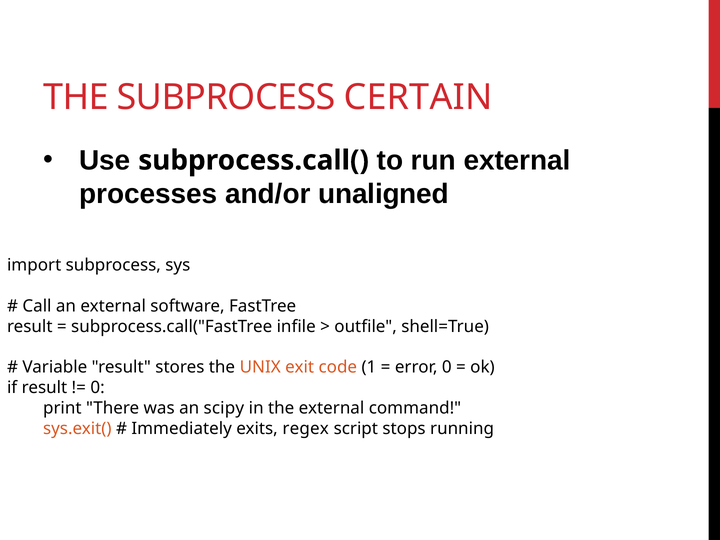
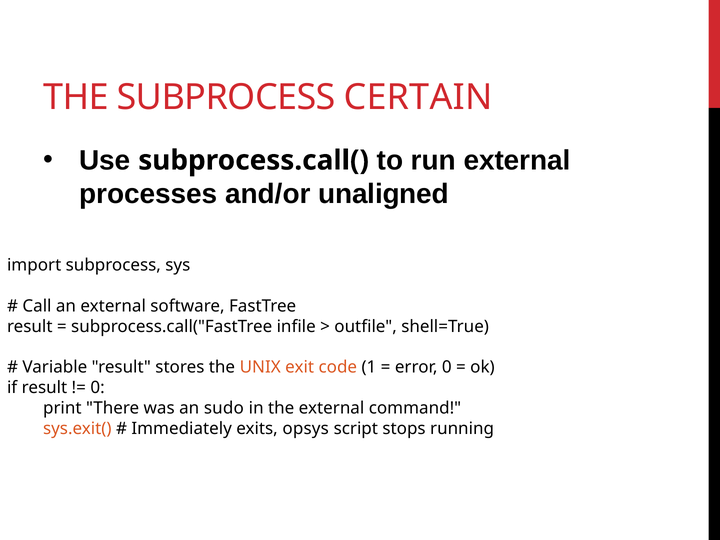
scipy: scipy -> sudo (224, 408)
regex: regex -> opsys (306, 429)
